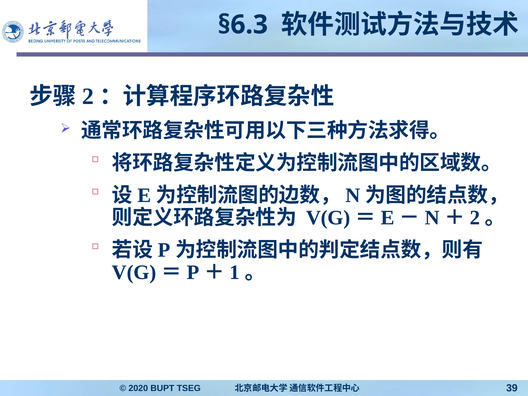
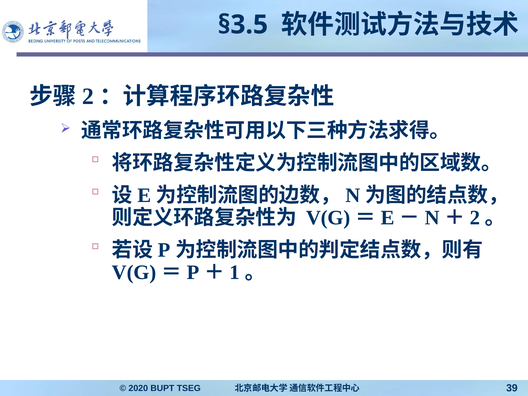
§6.3: §6.3 -> §3.5 (243, 25)
